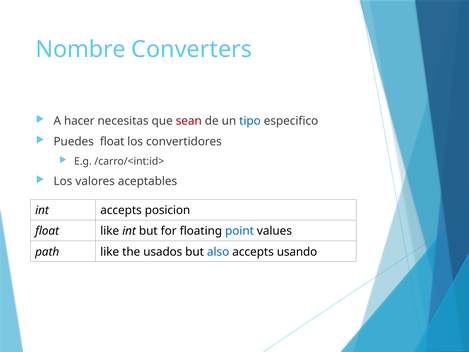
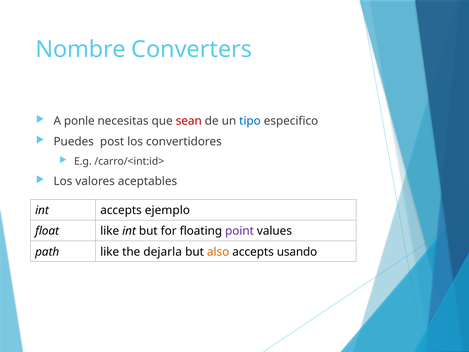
hacer: hacer -> ponle (79, 121)
Puedes float: float -> post (112, 142)
posicion: posicion -> ejemplo (167, 210)
point colour: blue -> purple (240, 231)
usados: usados -> dejarla (163, 252)
also colour: blue -> orange (218, 252)
